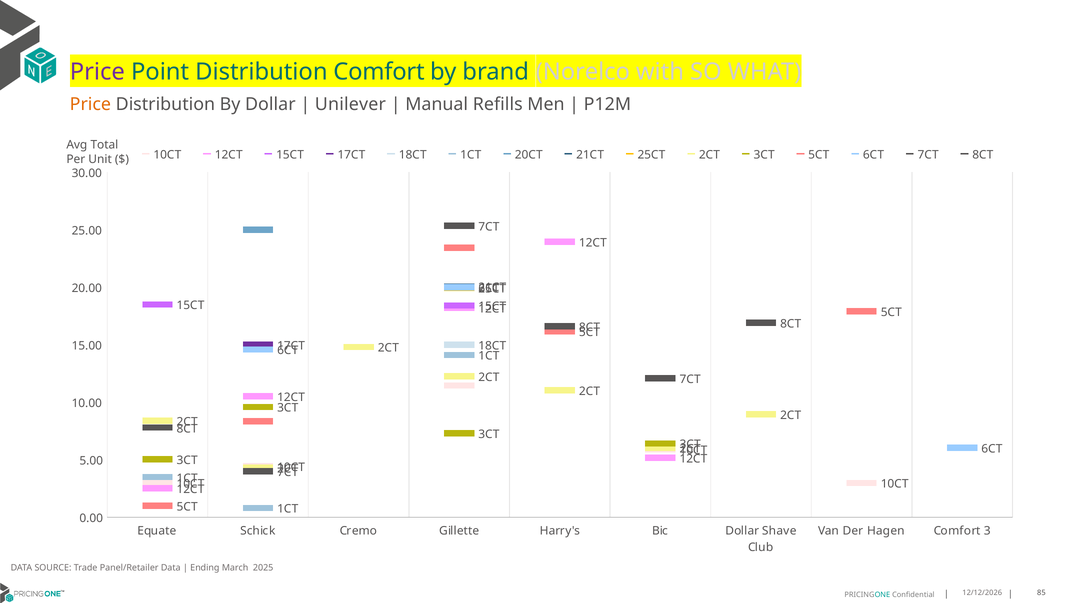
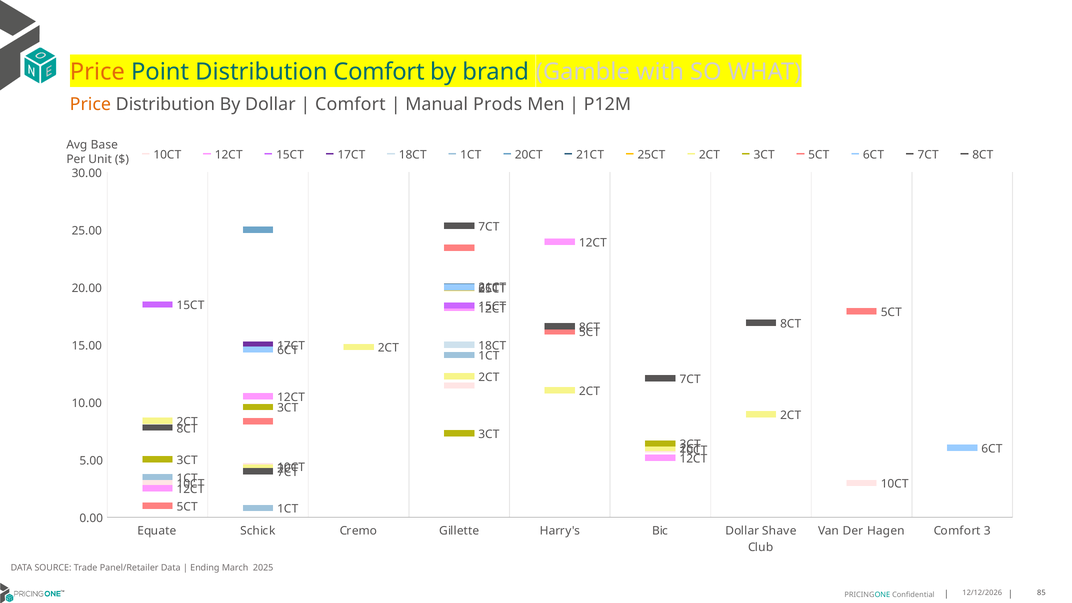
Price colour: purple -> orange (97, 72)
Norelco: Norelco -> Gamble (583, 72)
Unilever: Unilever -> Comfort (350, 105)
Refills: Refills -> Prods (498, 105)
Total: Total -> Base (104, 145)
